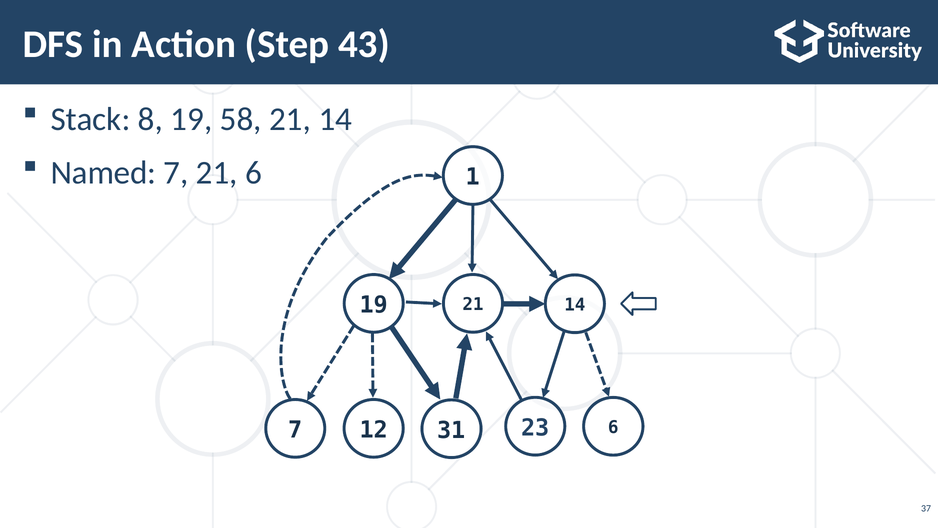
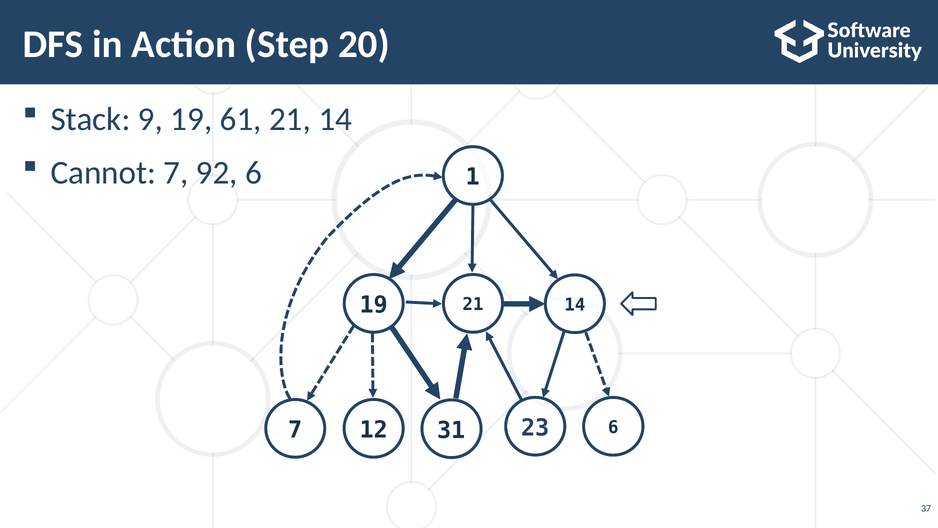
43: 43 -> 20 (364, 44)
8: 8 -> 9 (150, 119)
58: 58 -> 61 (241, 119)
Named: Named -> Cannot (103, 173)
7 21: 21 -> 92 (217, 173)
